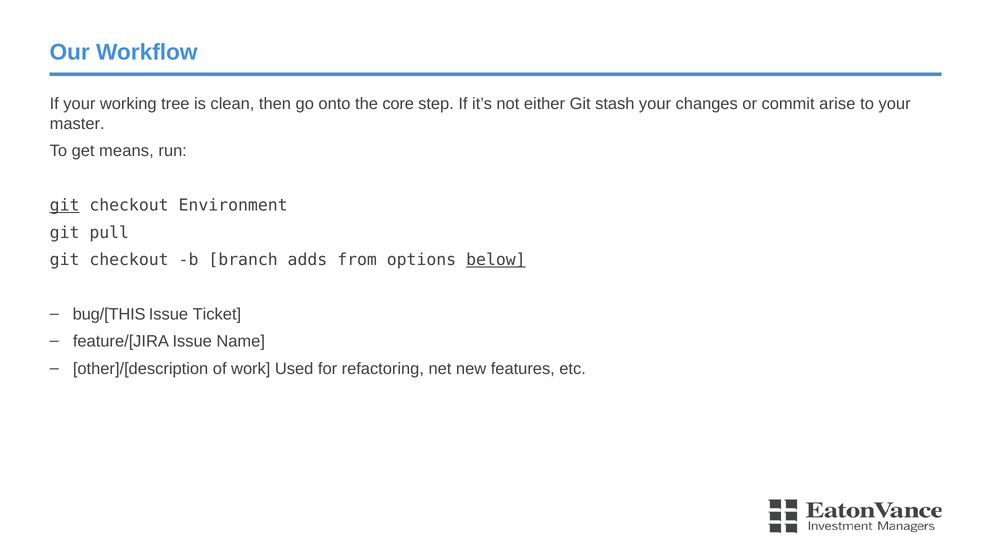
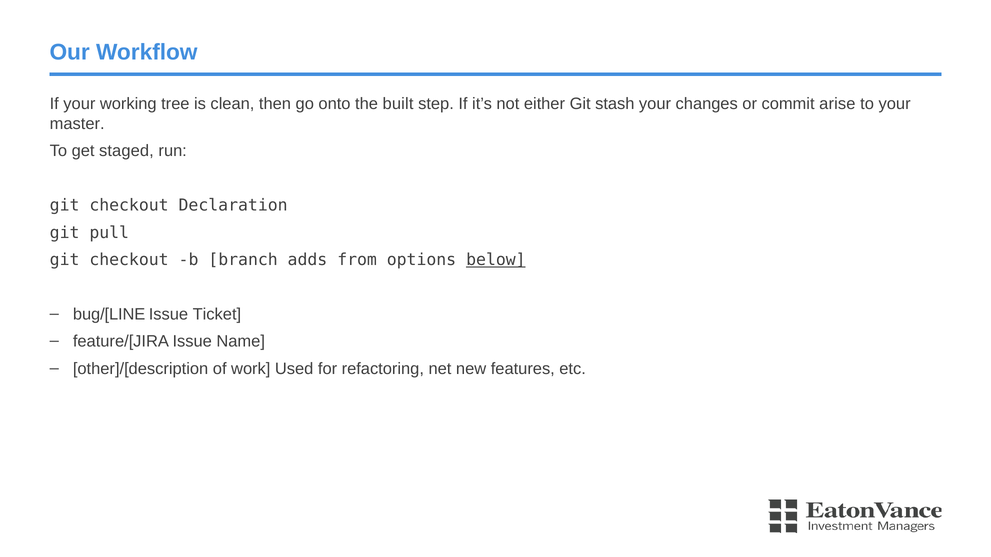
core: core -> built (398, 104)
means: means -> staged (126, 151)
git underline: present -> none (65, 206)
Environment: Environment -> Declaration (233, 206)
bug/[THIS: bug/[THIS -> bug/[LINE (109, 314)
